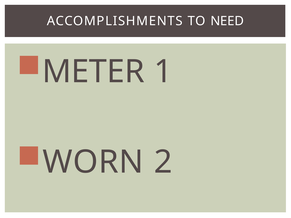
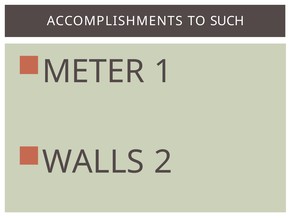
NEED: NEED -> SUCH (227, 21)
WORN: WORN -> WALLS (93, 162)
